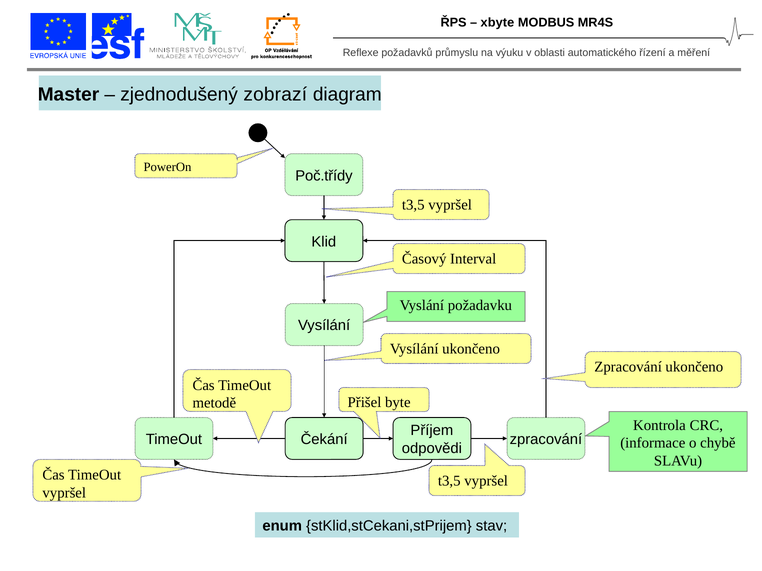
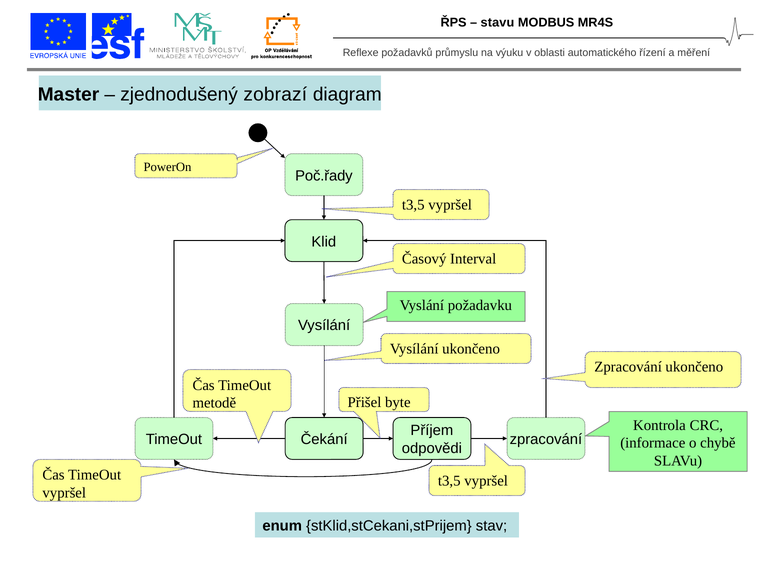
xbyte: xbyte -> stavu (497, 23)
Poč.třídy: Poč.třídy -> Poč.řady (324, 176)
